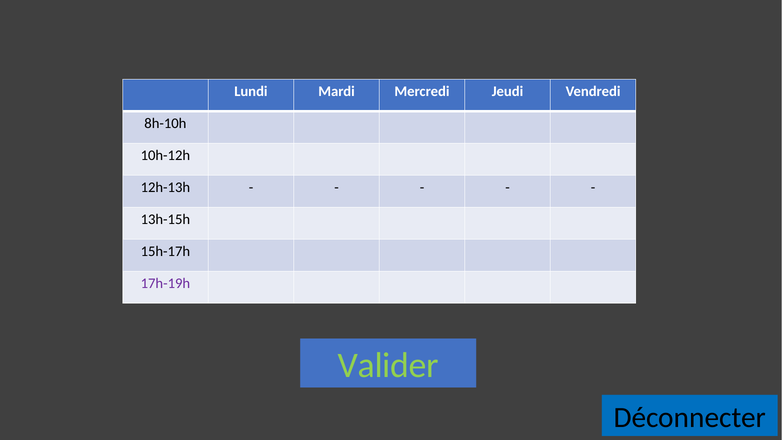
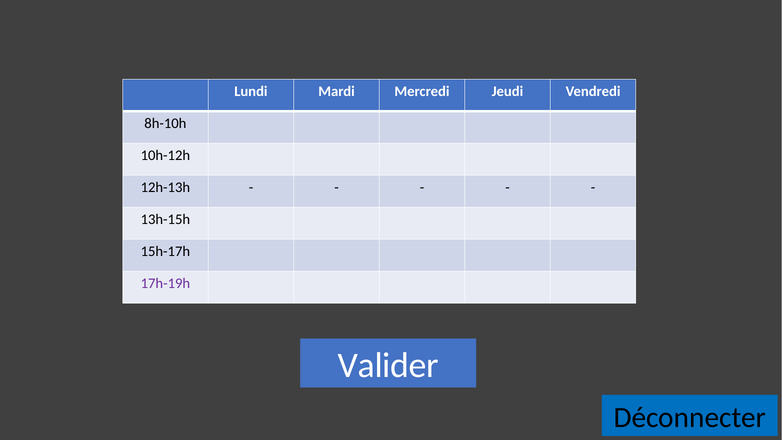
Valider colour: light green -> white (388, 365)
